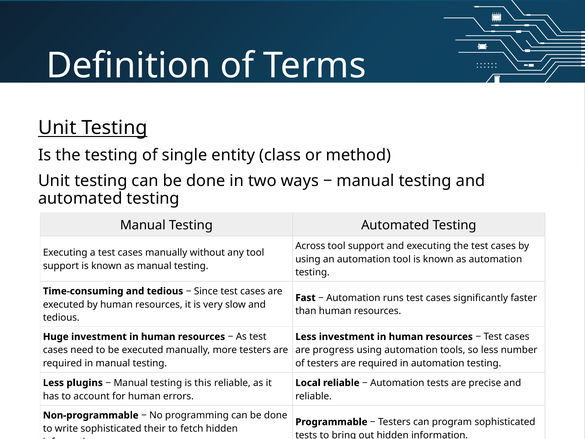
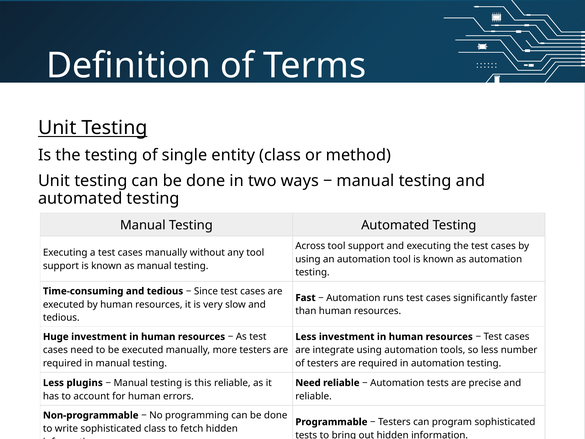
progress: progress -> integrate (333, 350)
Local: Local -> Need (308, 383)
sophisticated their: their -> class (155, 428)
